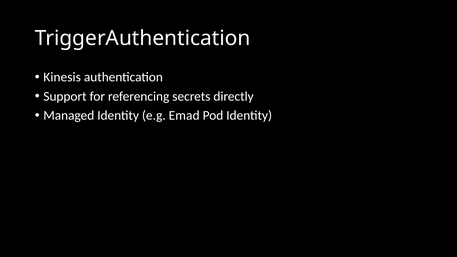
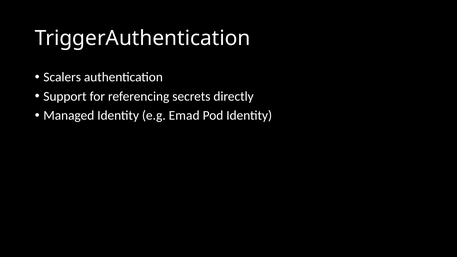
Kinesis: Kinesis -> Scalers (62, 77)
